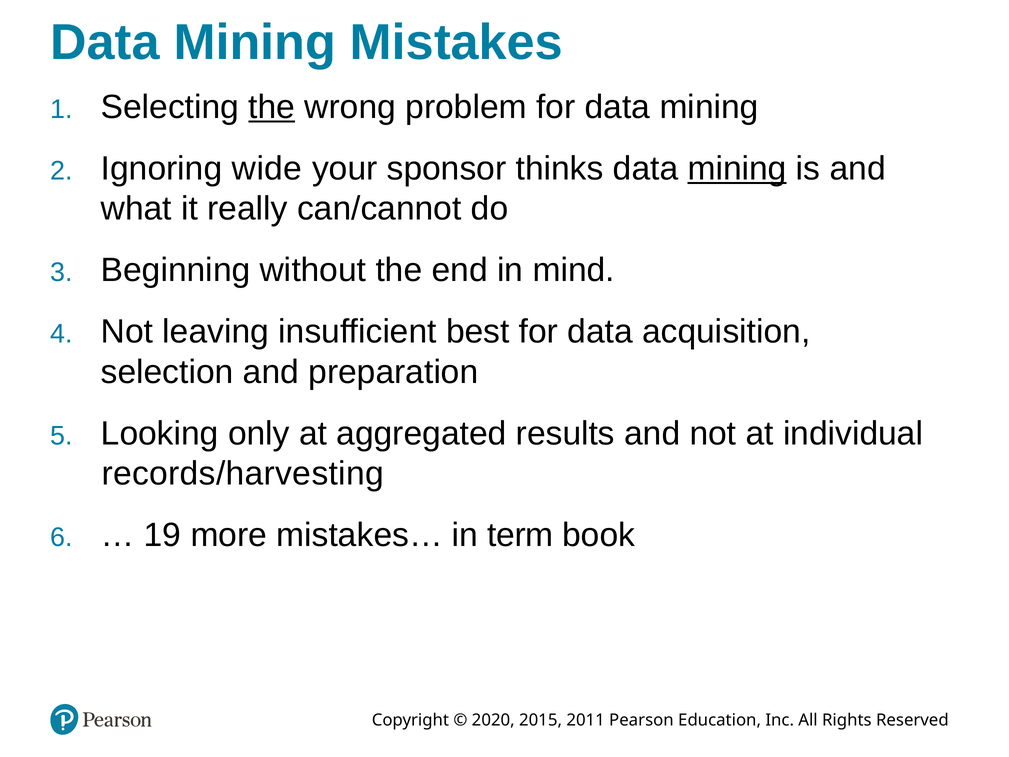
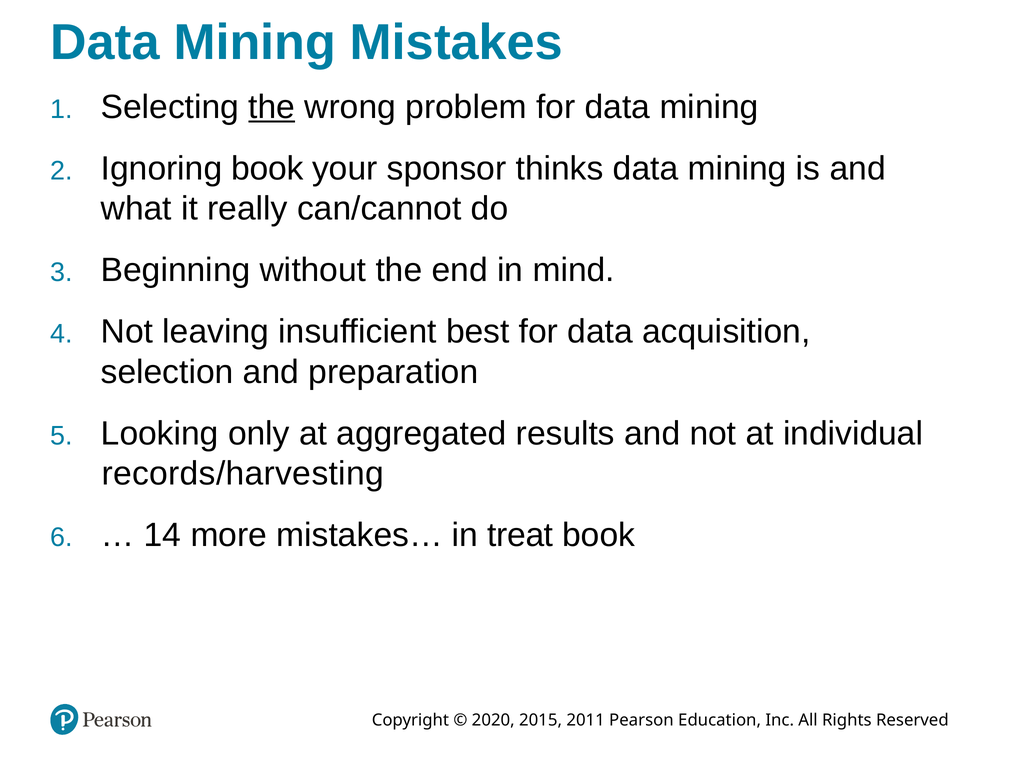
Ignoring wide: wide -> book (267, 168)
mining underline: present -> none (737, 168)
19: 19 -> 14 (163, 535)
term: term -> treat (520, 535)
